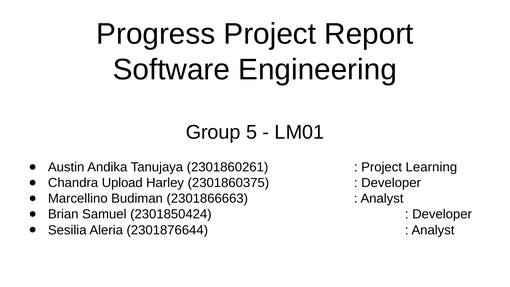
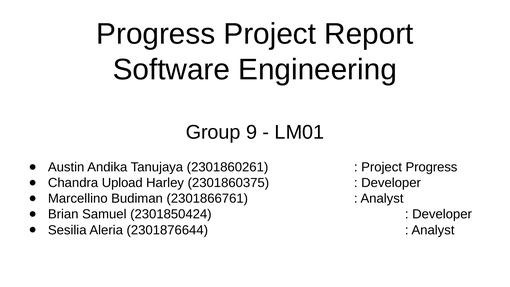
5: 5 -> 9 (252, 132)
Project Learning: Learning -> Progress (431, 167)
2301866663: 2301866663 -> 2301866761 (207, 199)
